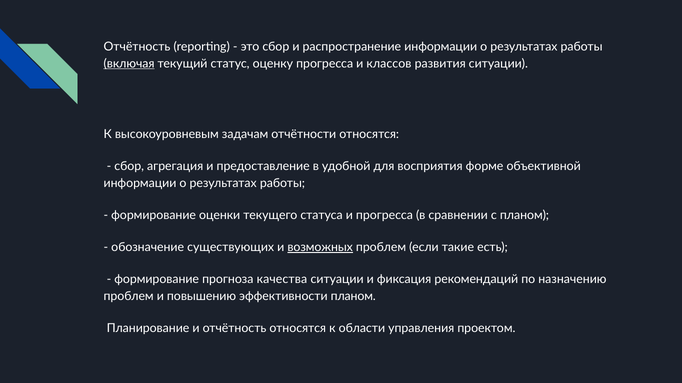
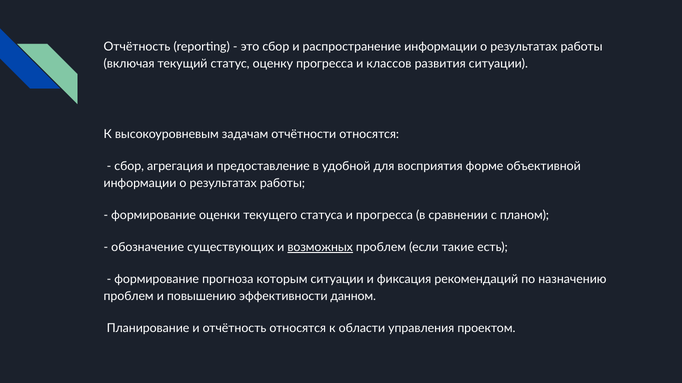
включая underline: present -> none (129, 64)
качества: качества -> которым (282, 280)
эффективности планом: планом -> данном (353, 297)
